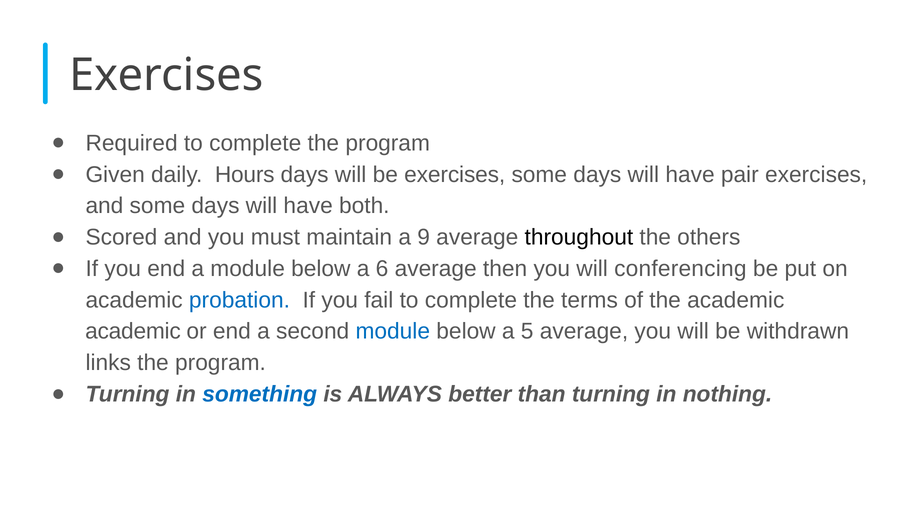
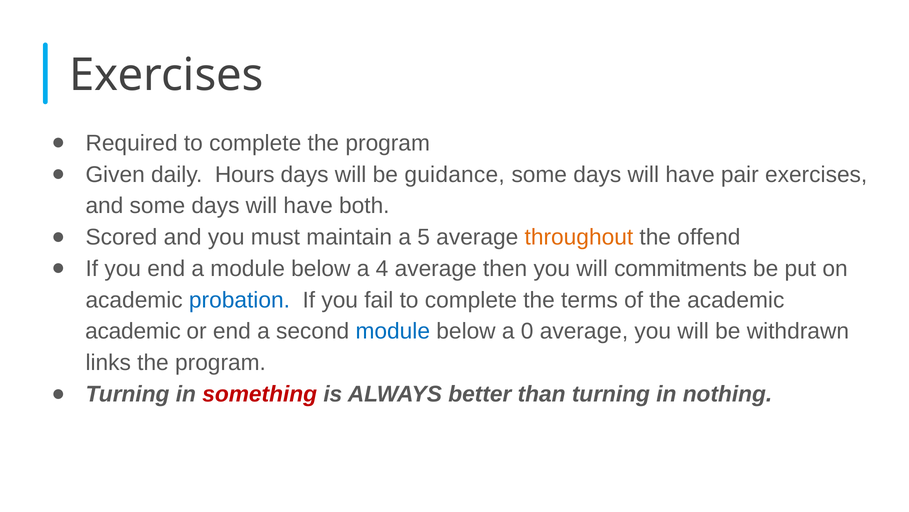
be exercises: exercises -> guidance (455, 174)
9: 9 -> 5 (424, 237)
throughout colour: black -> orange (579, 237)
others: others -> offend (709, 237)
6: 6 -> 4 (382, 268)
conferencing: conferencing -> commitments (681, 268)
5: 5 -> 0 (527, 331)
something colour: blue -> red (260, 394)
